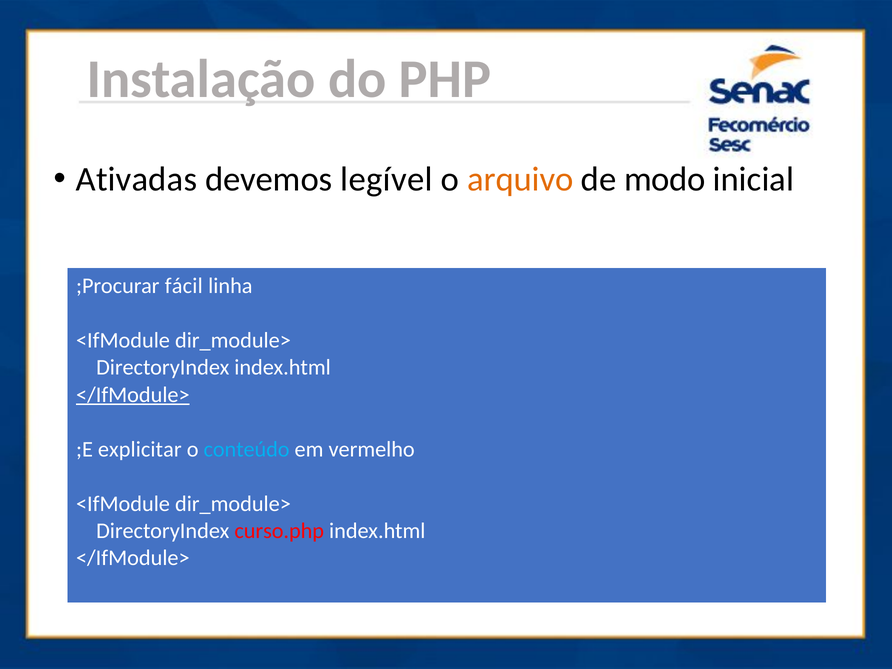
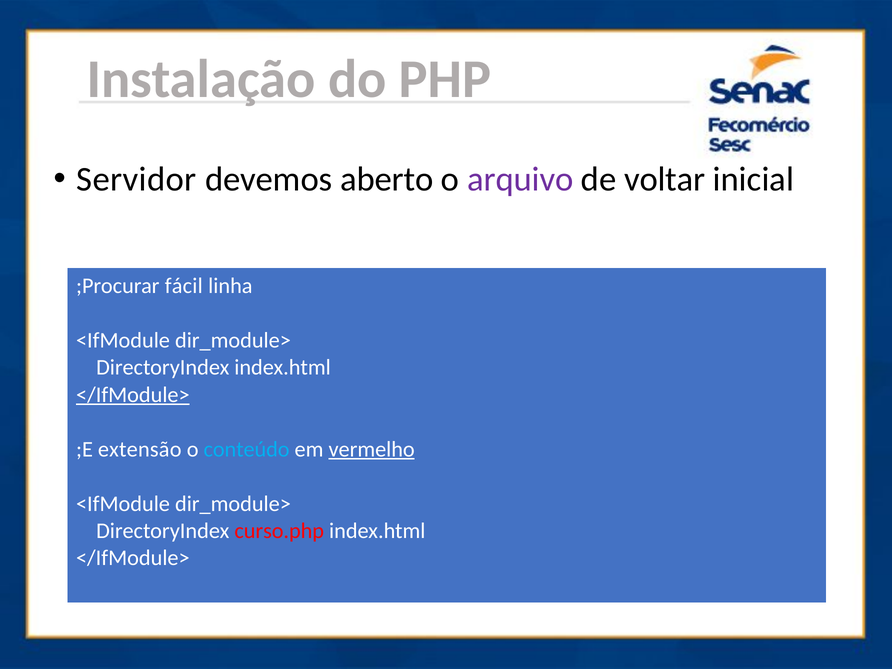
Ativadas: Ativadas -> Servidor (136, 179)
legível: legível -> aberto (387, 179)
arquivo colour: orange -> purple (520, 179)
modo: modo -> voltar (665, 179)
explicitar: explicitar -> extensão (140, 449)
vermelho underline: none -> present (372, 449)
